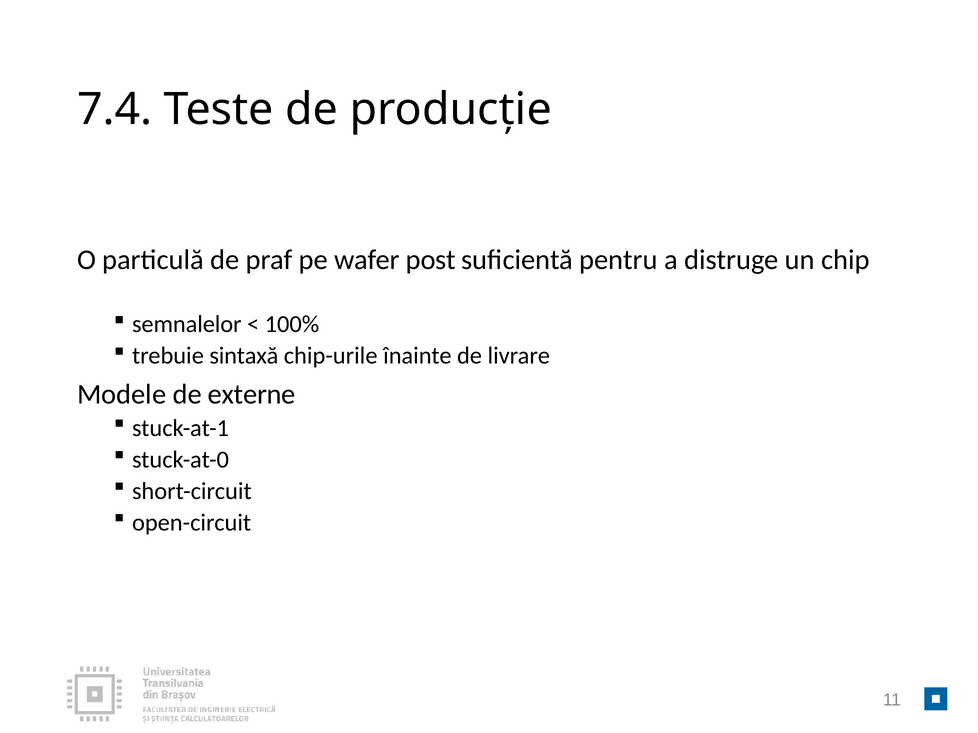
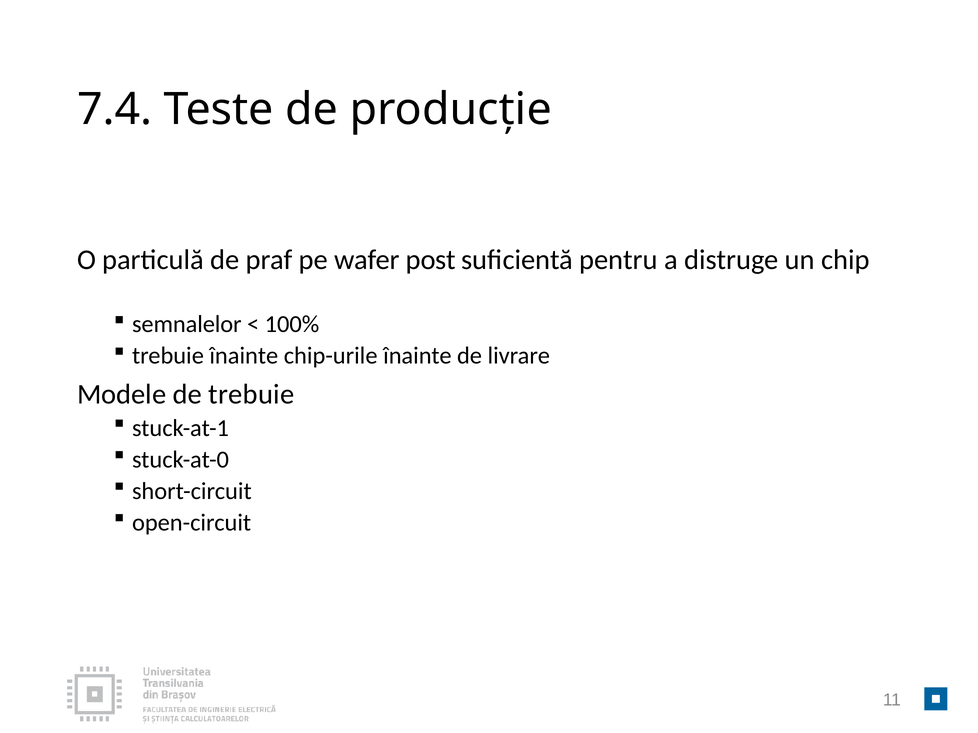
trebuie sintaxă: sintaxă -> înainte (244, 356)
de externe: externe -> trebuie (251, 395)
